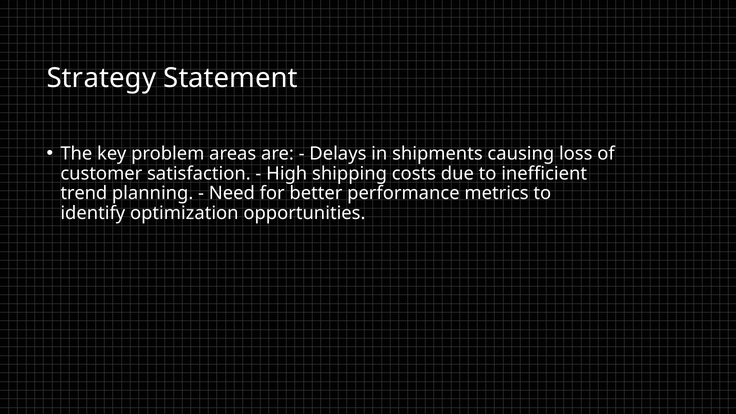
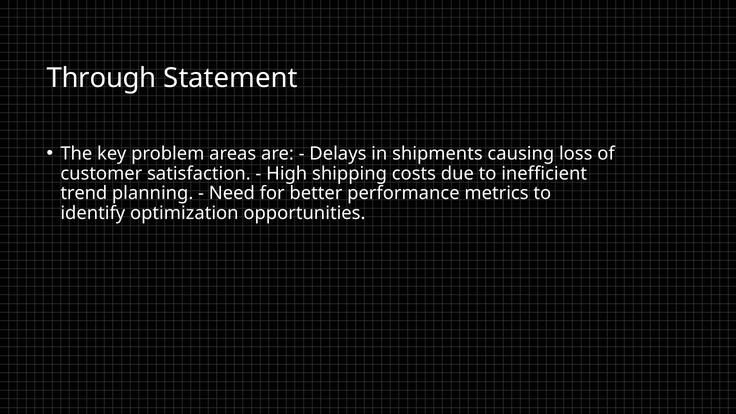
Strategy: Strategy -> Through (102, 78)
